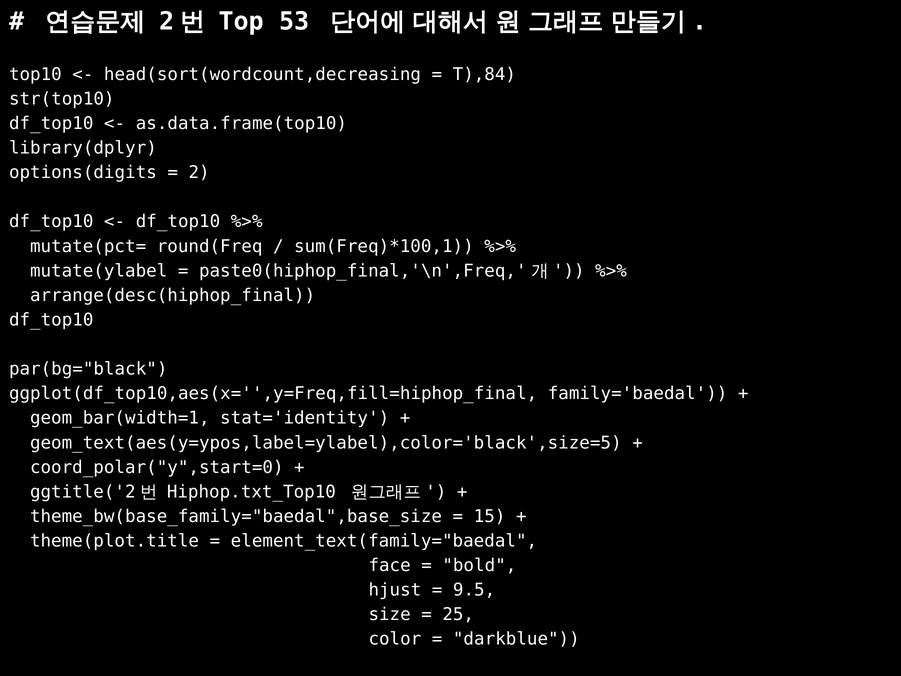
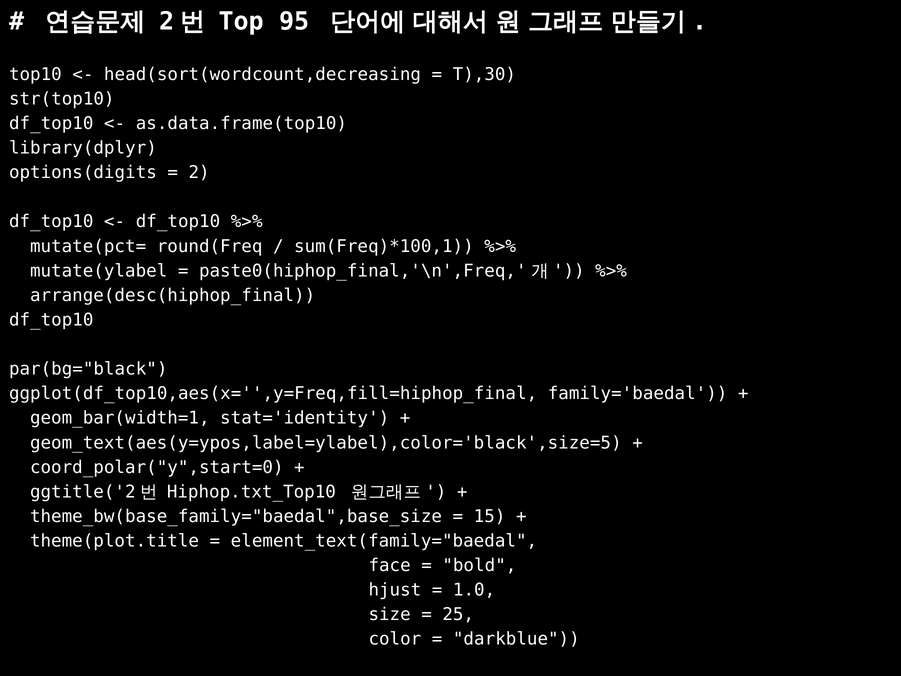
53: 53 -> 95 (294, 21)
T),84: T),84 -> T),30 (484, 74)
9.5: 9.5 -> 1.0 (474, 590)
